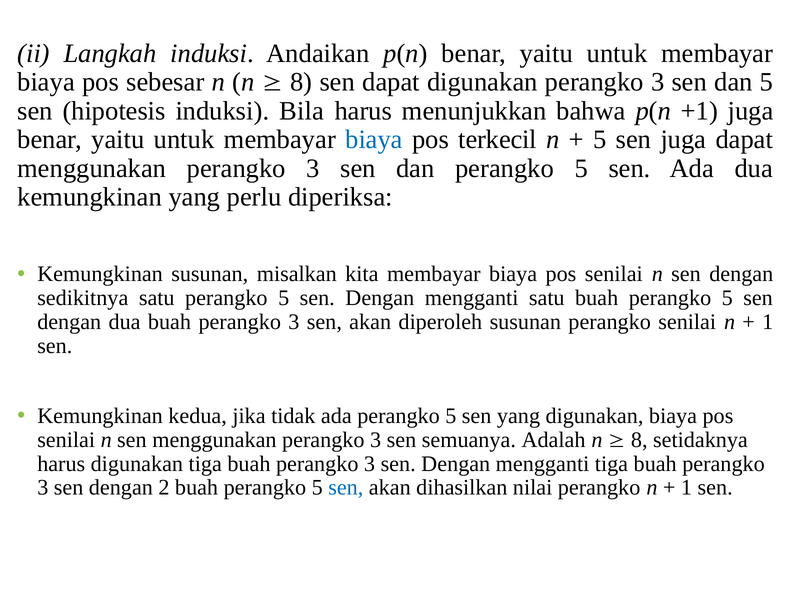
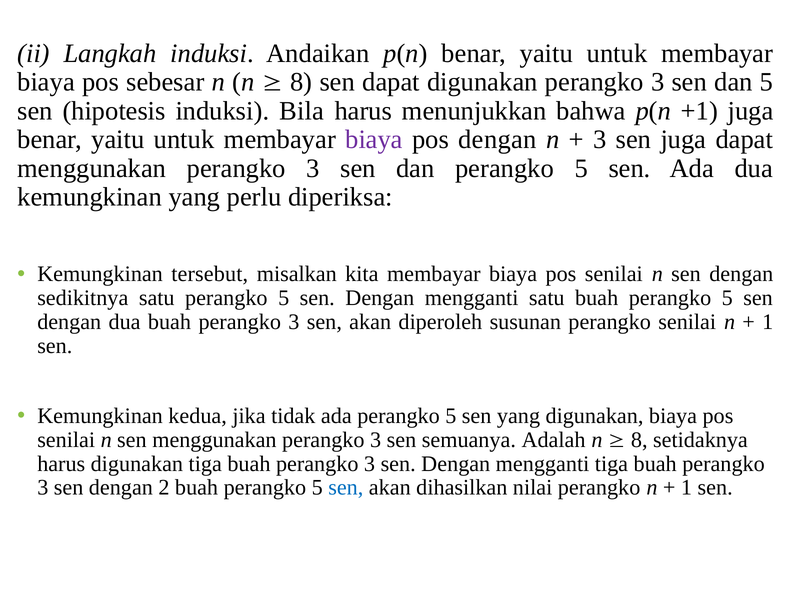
biaya colour: blue -> purple (374, 139)
pos terkecil: terkecil -> dengan (497, 139)
5: 5 -> 3 (600, 139)
Kemungkinan susunan: susunan -> tersebut (210, 274)
